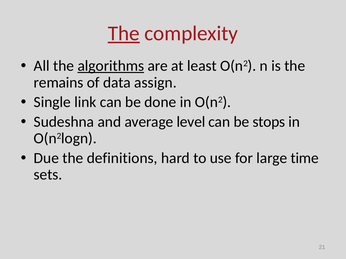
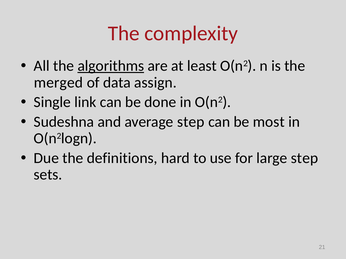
The underline: present -> none (124, 33)
remains: remains -> merged (58, 83)
average level: level -> step (191, 122)
stops: stops -> most (269, 122)
large time: time -> step (304, 158)
